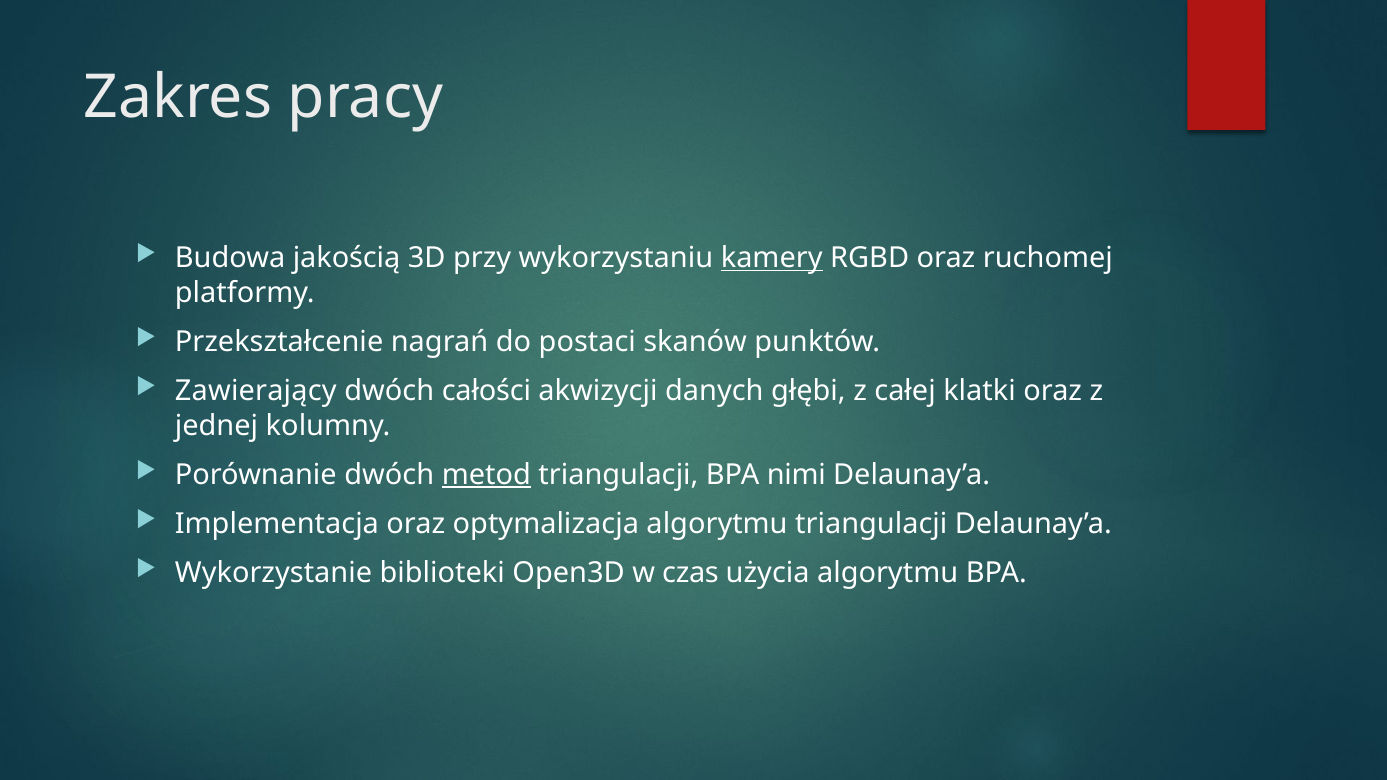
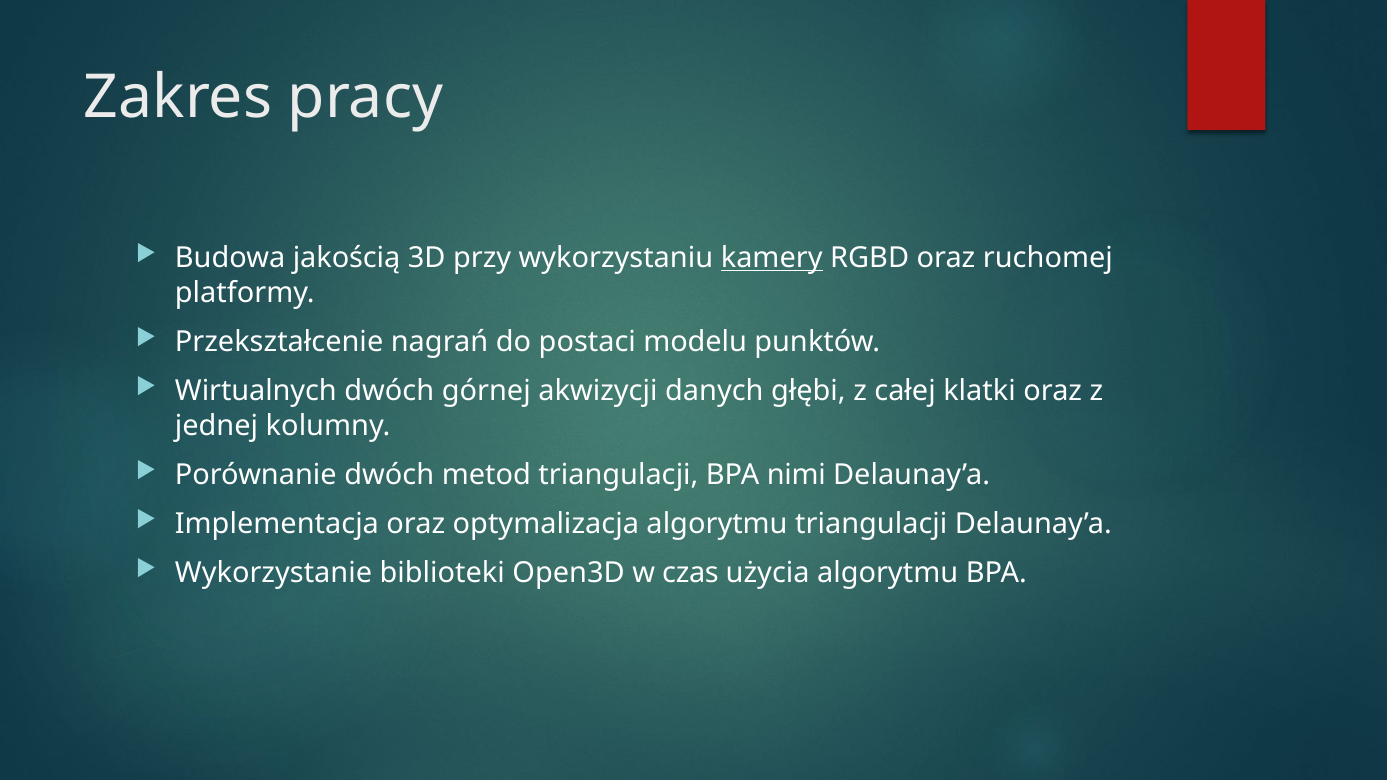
skanów: skanów -> modelu (695, 342)
Zawierający: Zawierający -> Wirtualnych (256, 391)
całości: całości -> górnej (486, 391)
metod underline: present -> none (486, 475)
